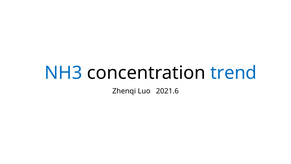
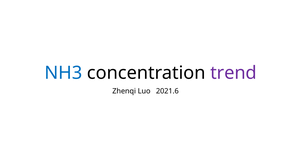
trend colour: blue -> purple (234, 73)
